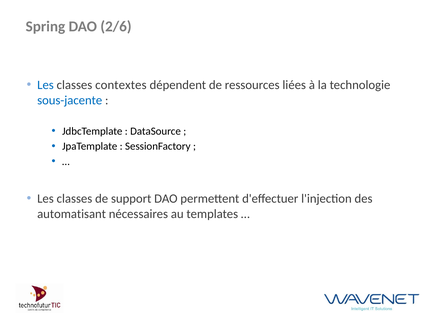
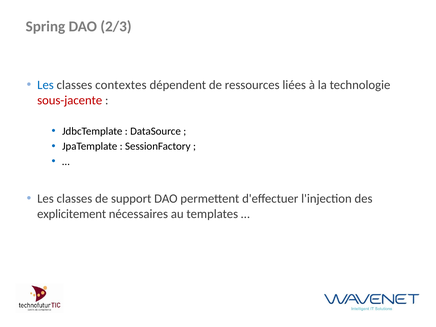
2/6: 2/6 -> 2/3 (116, 26)
sous-jacente colour: blue -> red (70, 100)
automatisant: automatisant -> explicitement (72, 214)
